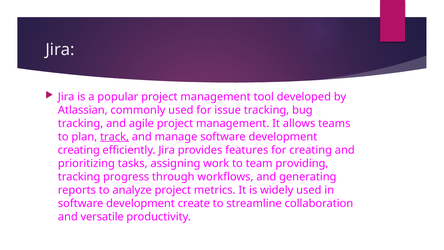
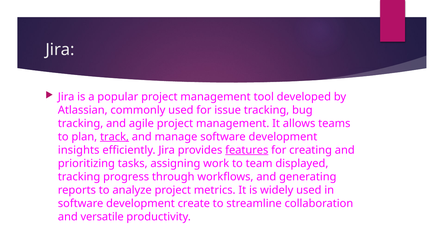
creating: creating -> insights (79, 150)
features underline: none -> present (247, 150)
providing: providing -> displayed (302, 163)
